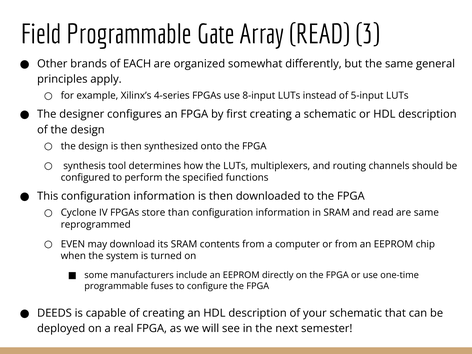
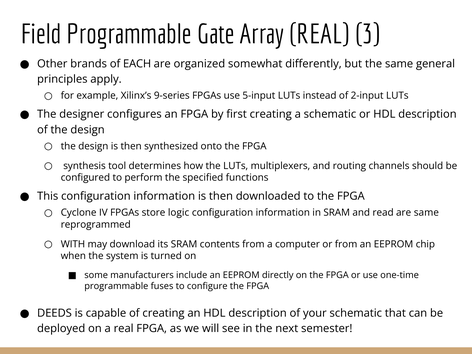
Array READ: READ -> REAL (320, 35)
4-series: 4-series -> 9-series (172, 96)
8-input: 8-input -> 5-input (259, 96)
5-input: 5-input -> 2-input (367, 96)
than: than -> logic (179, 213)
EVEN: EVEN -> WITH (73, 244)
